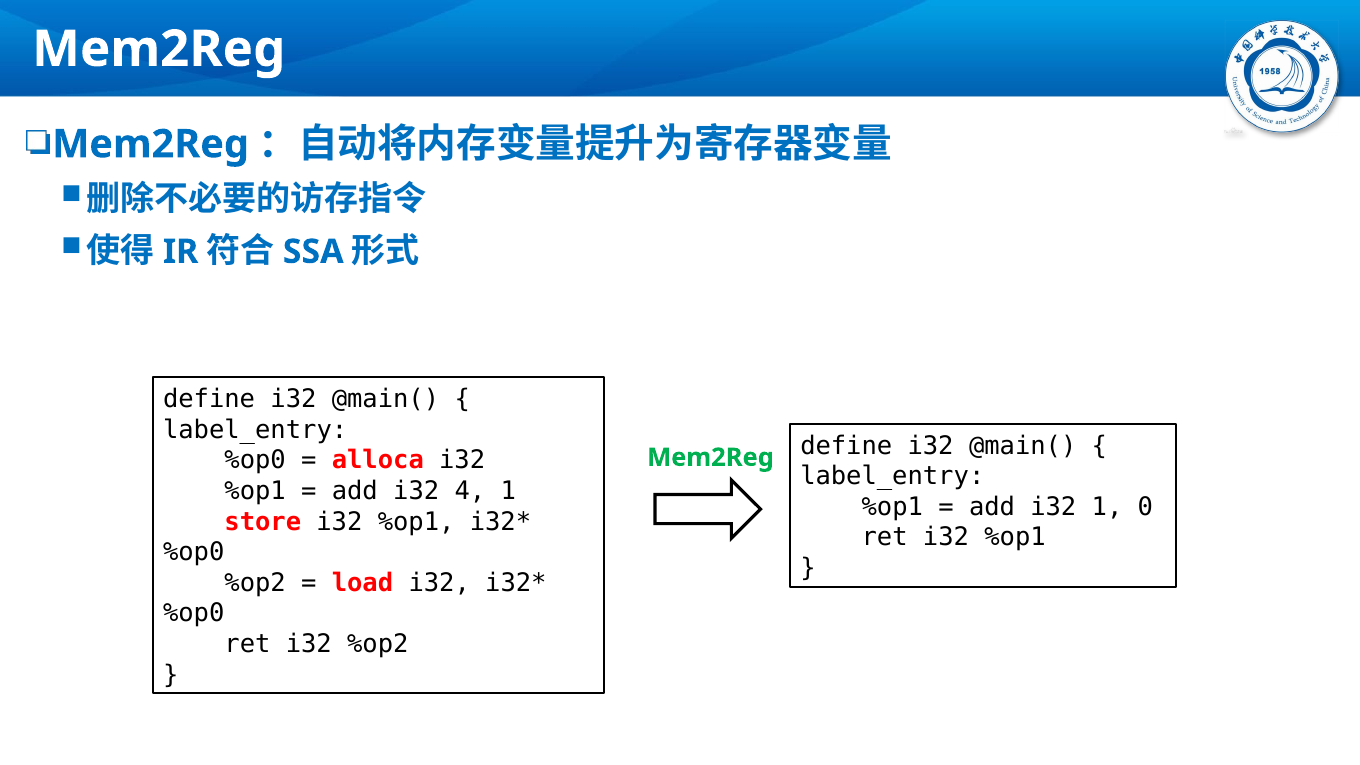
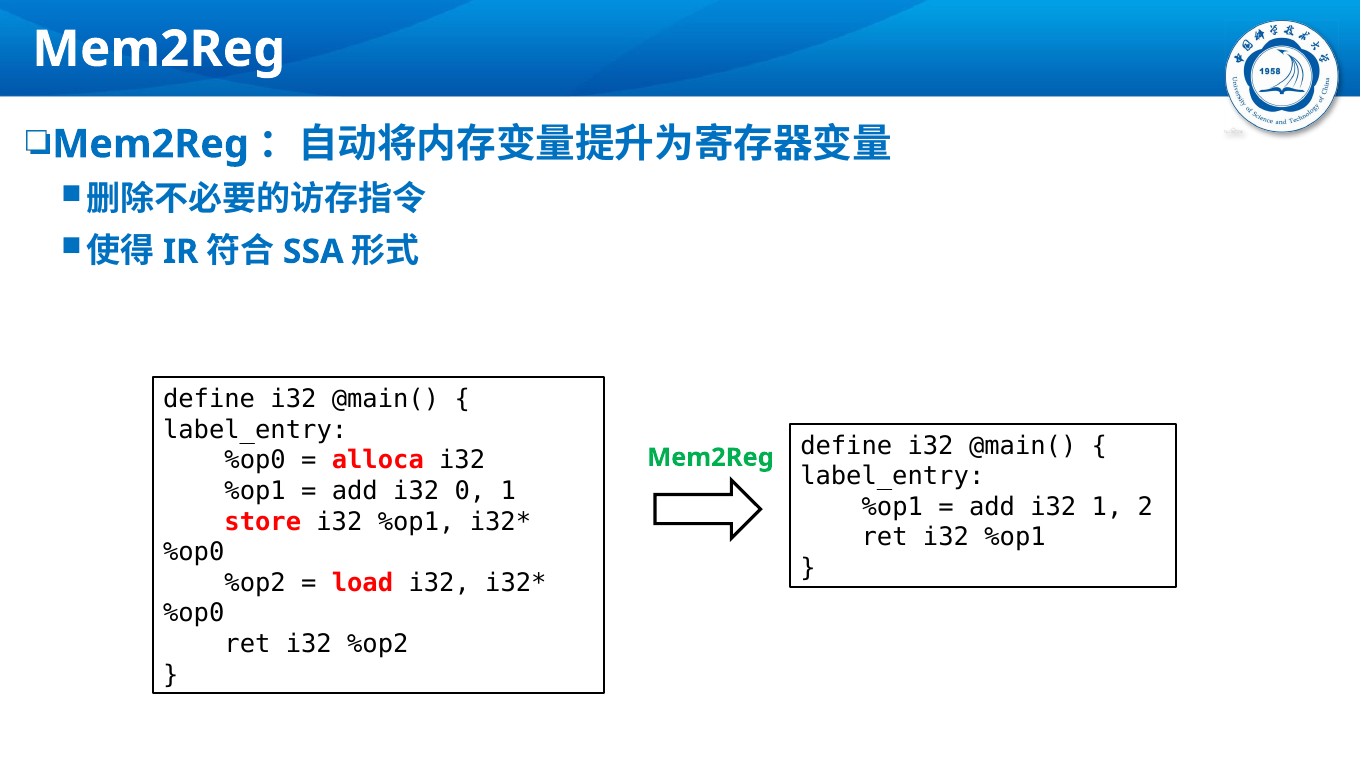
4: 4 -> 0 (470, 491)
0: 0 -> 2 (1145, 507)
